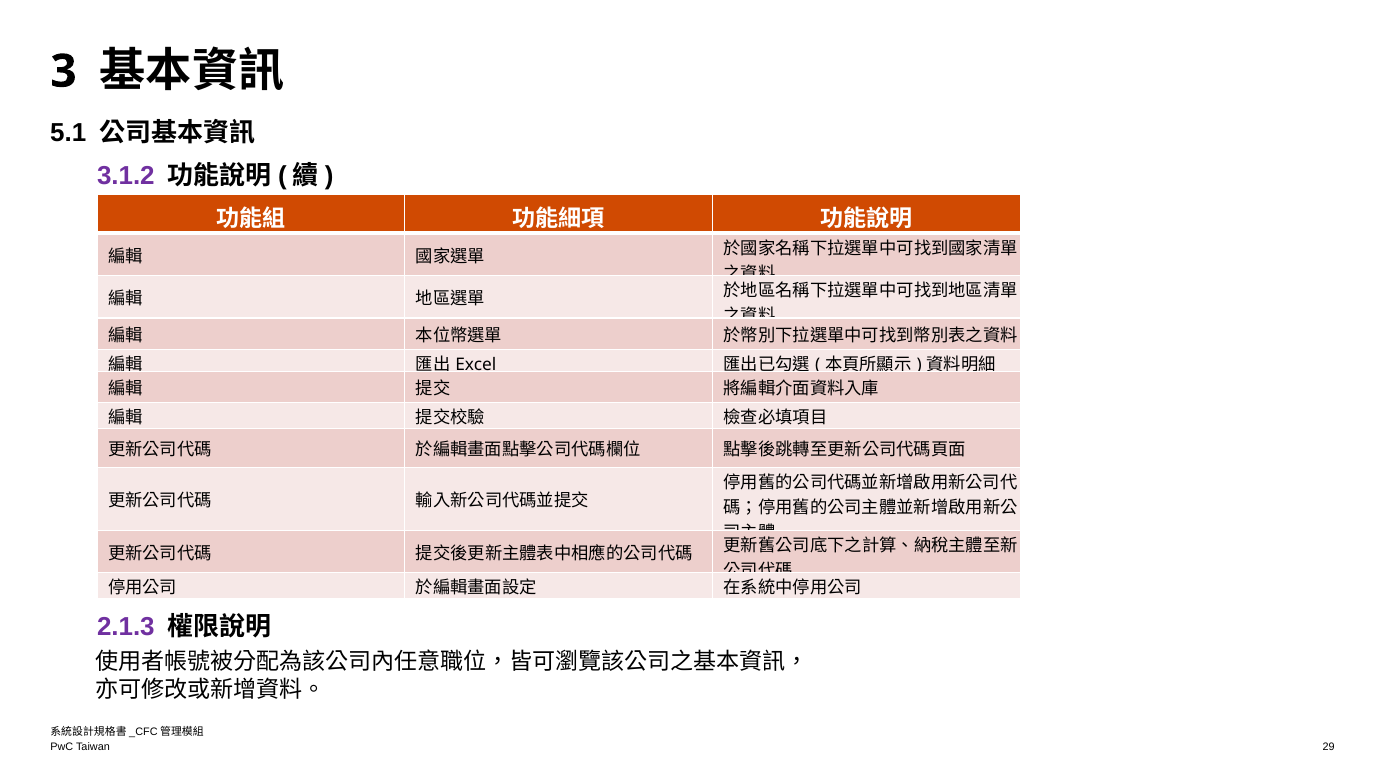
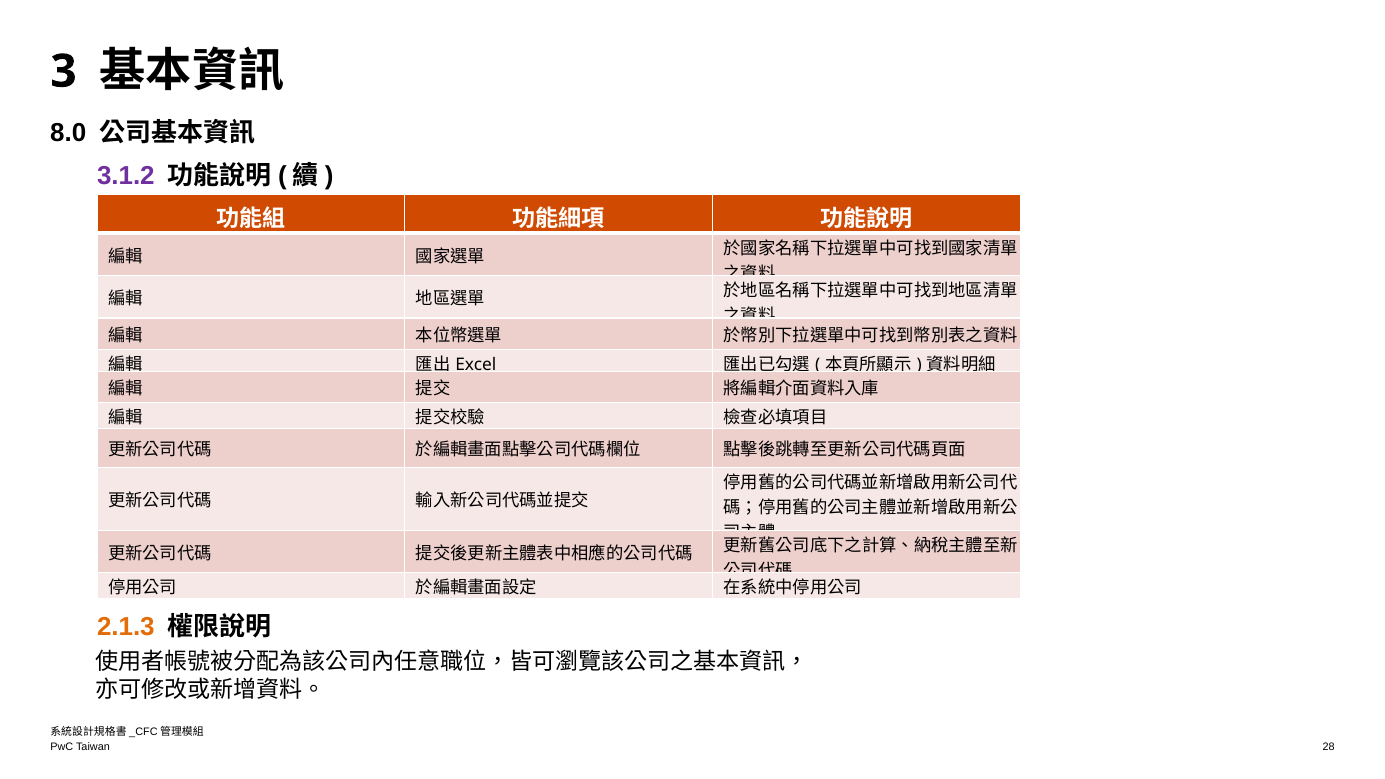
5.1: 5.1 -> 8.0 (68, 133)
2.1.3 colour: purple -> orange (126, 627)
29: 29 -> 28 (1329, 747)
